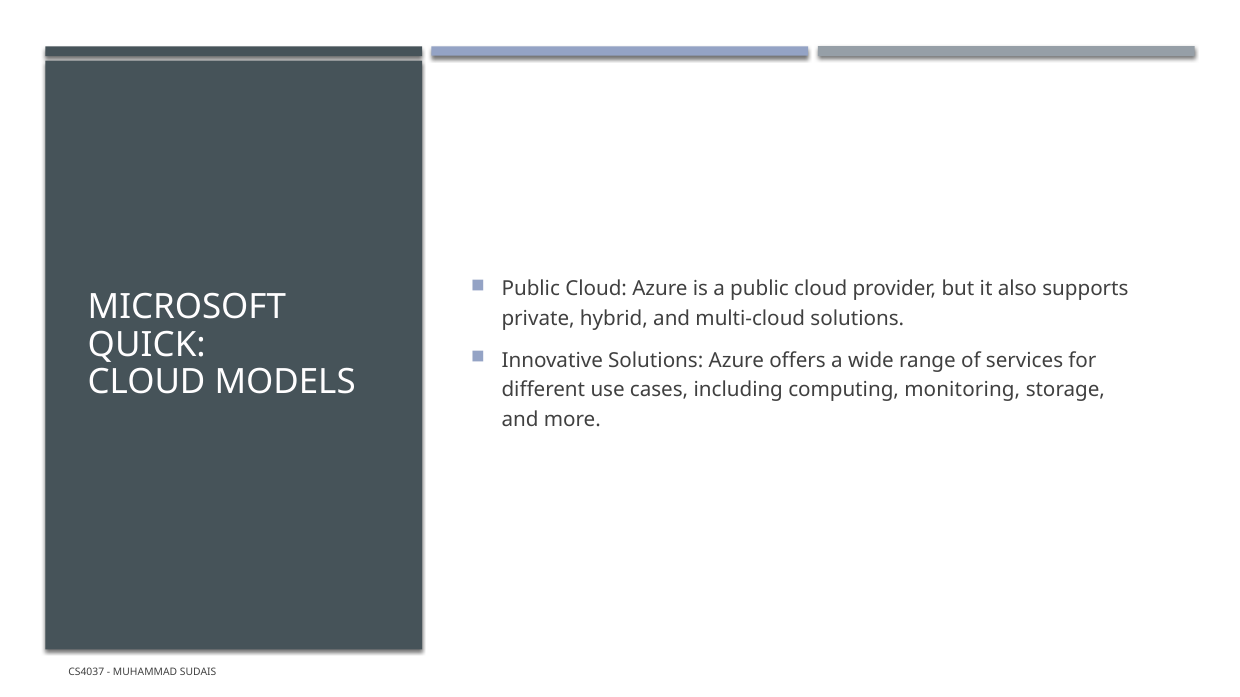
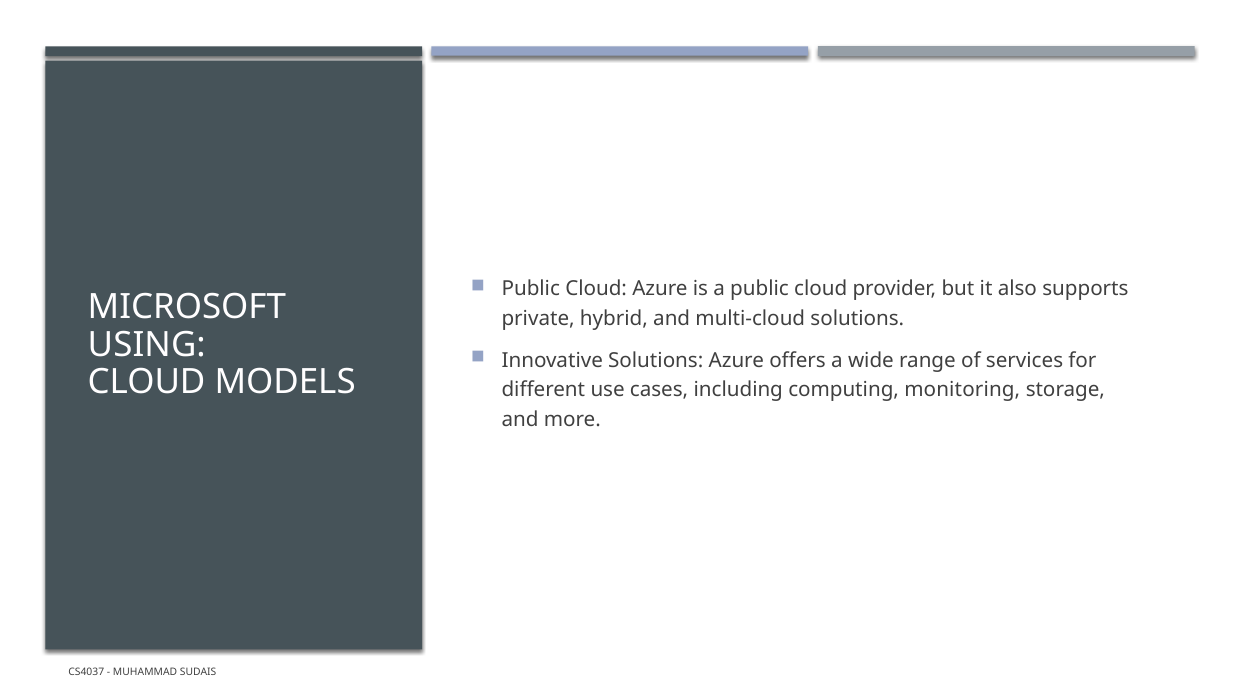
QUICK: QUICK -> USING (147, 345)
